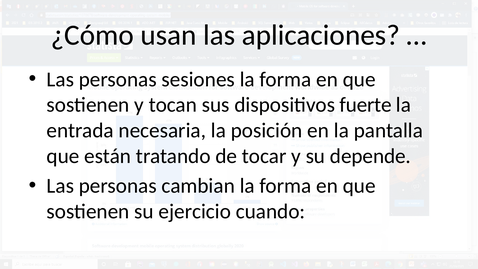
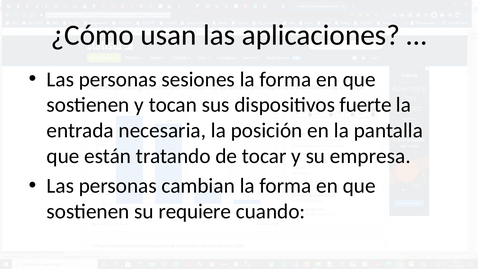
depende: depende -> empresa (370, 156)
ejercicio: ejercicio -> requiere (195, 211)
